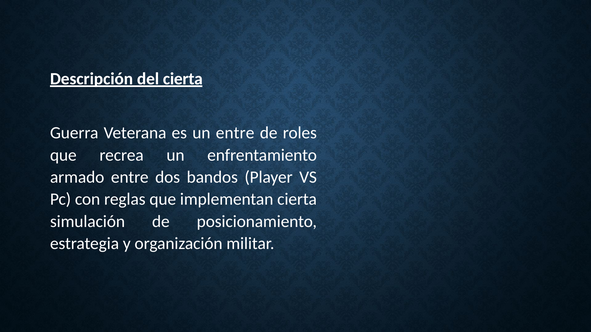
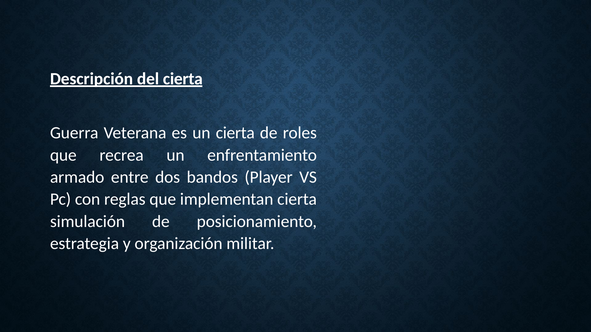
un entre: entre -> cierta (235, 133)
